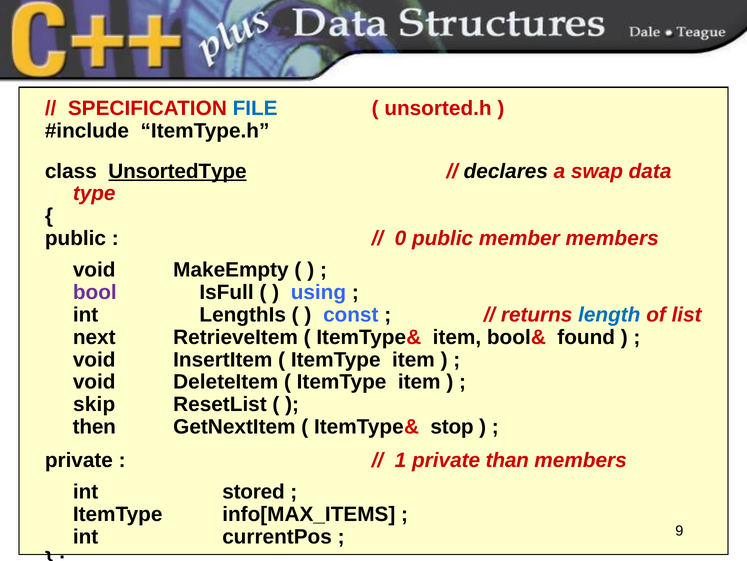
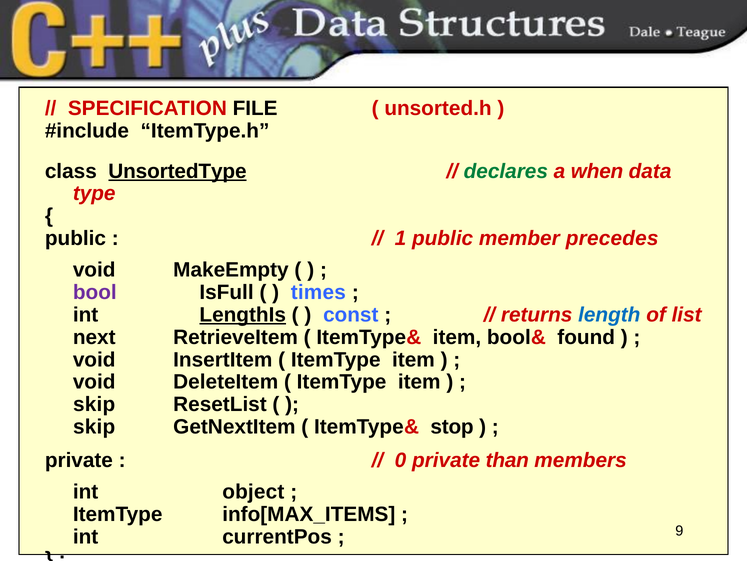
FILE colour: blue -> black (255, 108)
declares colour: black -> green (506, 171)
swap: swap -> when (597, 171)
0: 0 -> 1 (400, 238)
member members: members -> precedes (612, 238)
using: using -> times (318, 292)
LengthIs underline: none -> present (243, 314)
then: then -> skip (94, 426)
1: 1 -> 0 (400, 460)
stored: stored -> object (253, 491)
